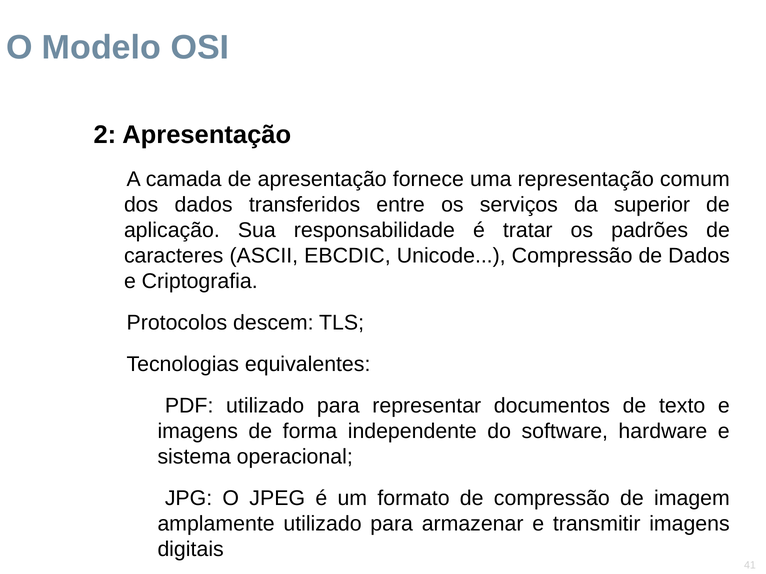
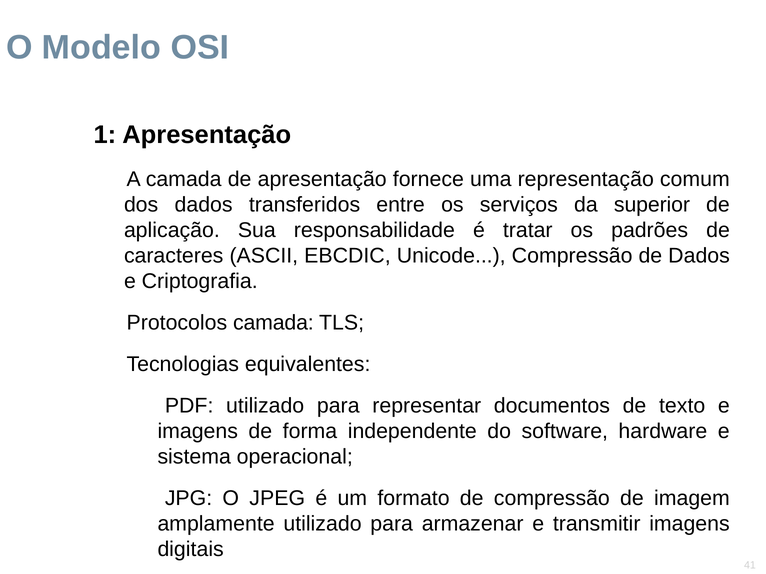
2: 2 -> 1 (105, 135)
descem: descem -> camada (273, 323)
